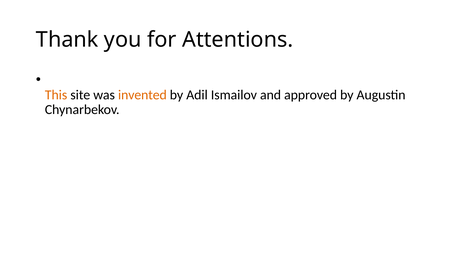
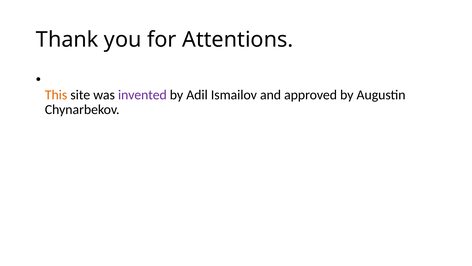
invented colour: orange -> purple (142, 95)
